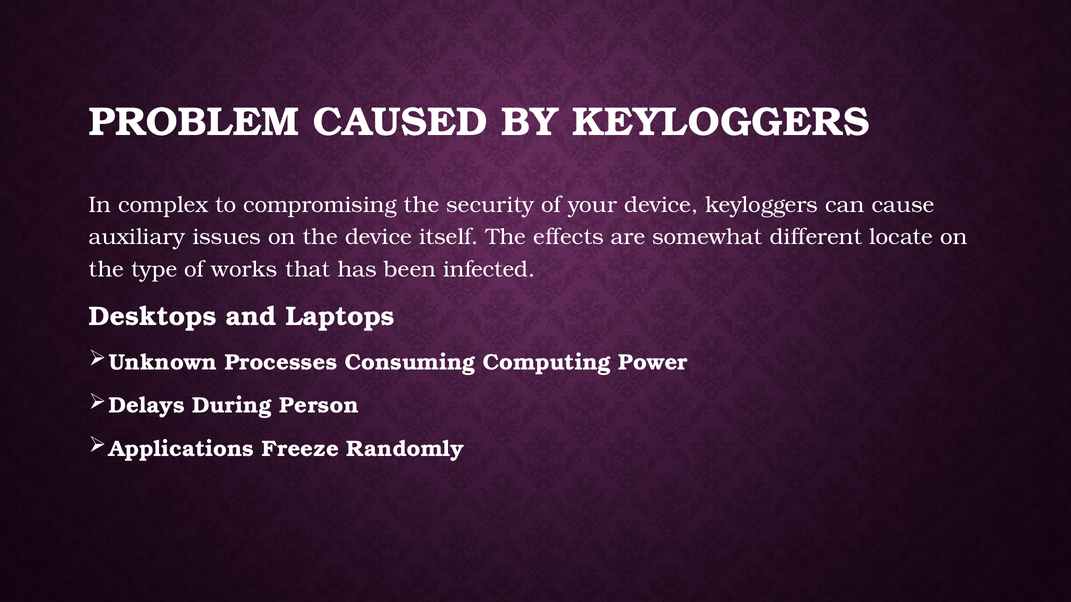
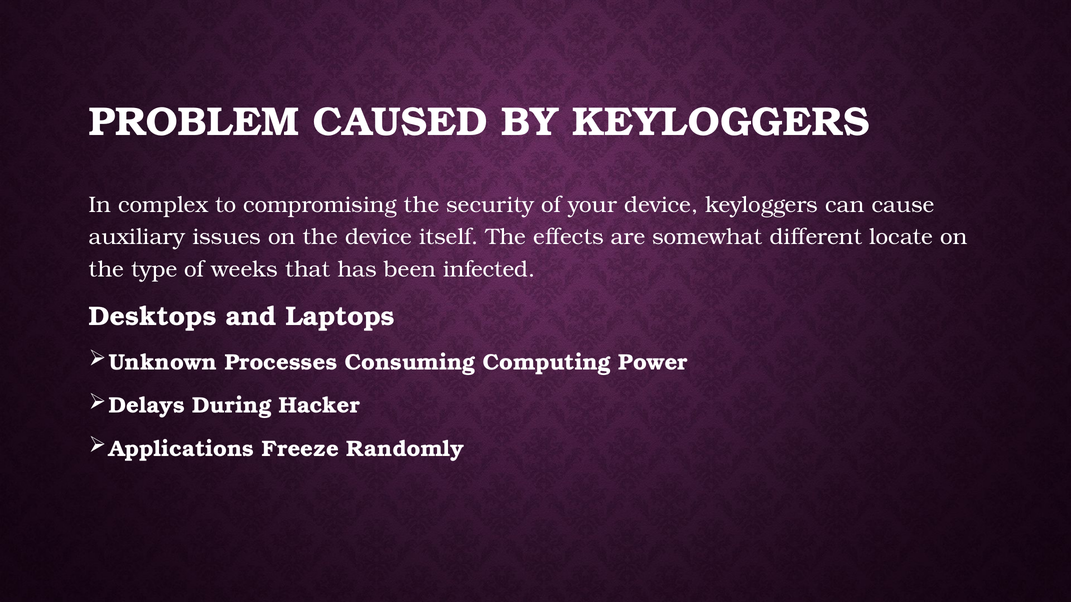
works: works -> weeks (245, 269)
Person: Person -> Hacker (319, 406)
